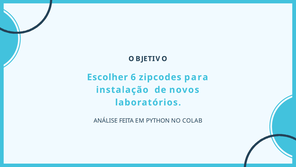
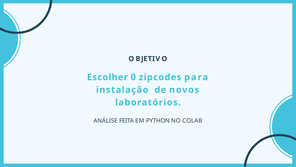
6: 6 -> 0 (133, 77)
